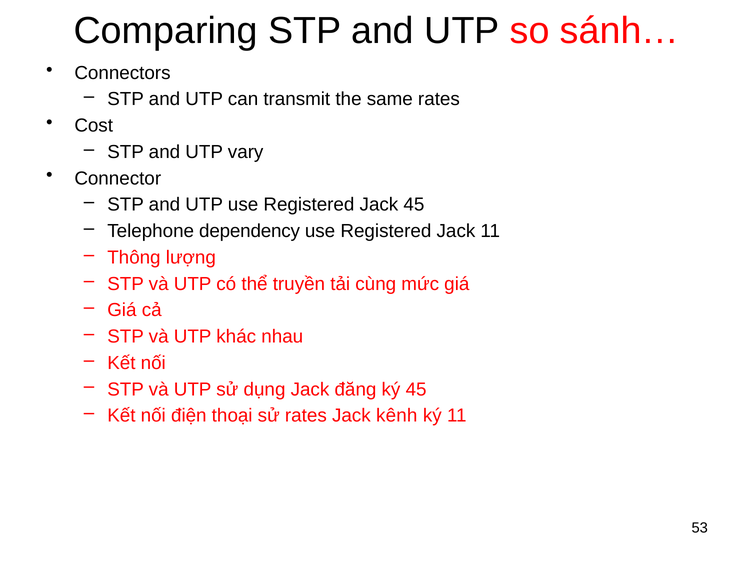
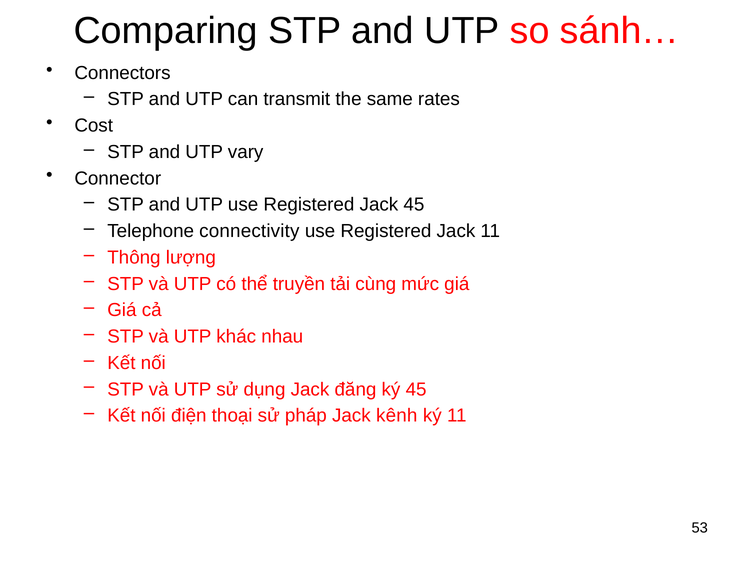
dependency: dependency -> connectivity (249, 231)
sử rates: rates -> pháp (306, 415)
